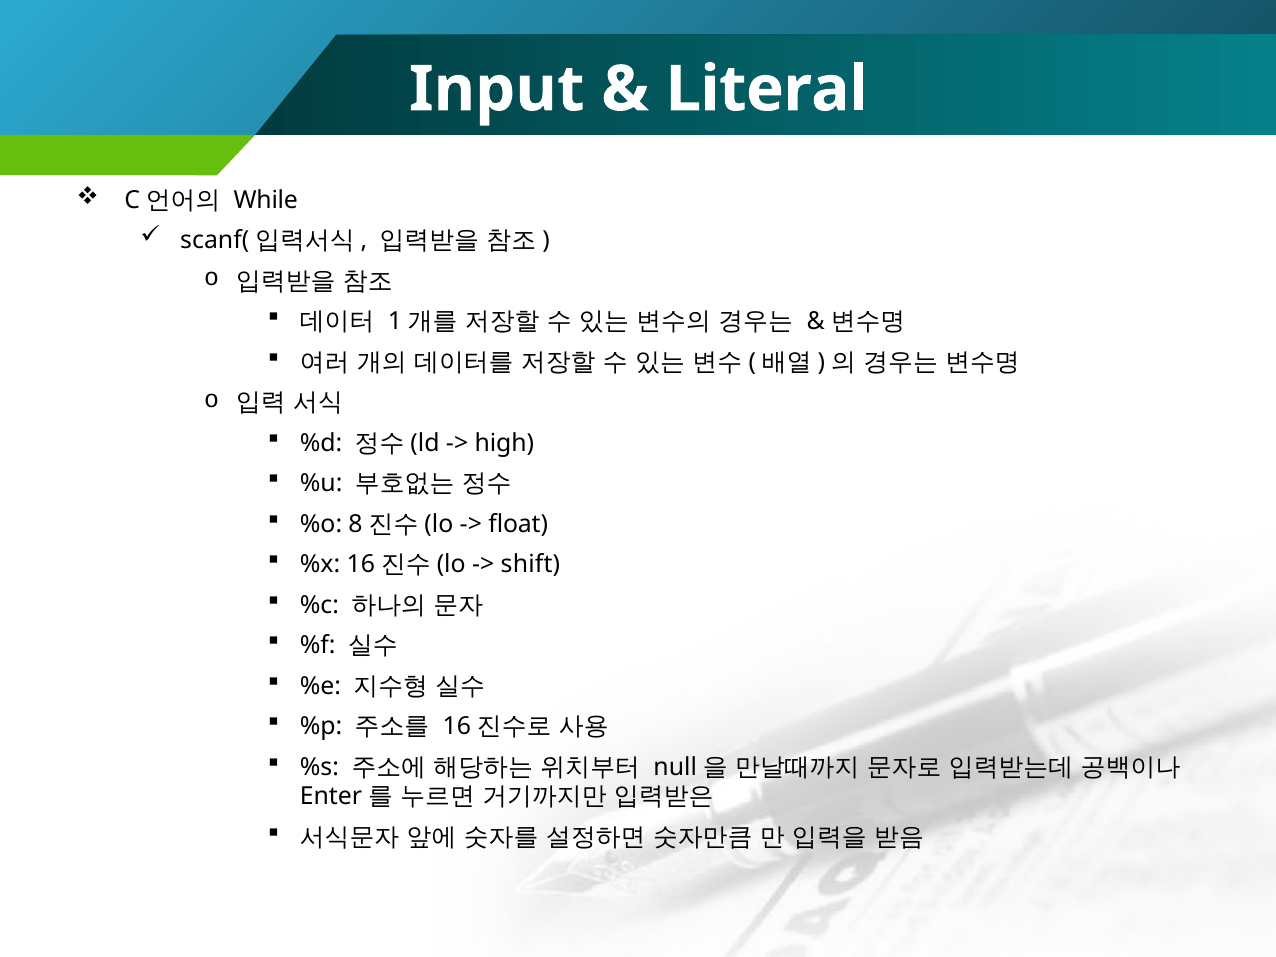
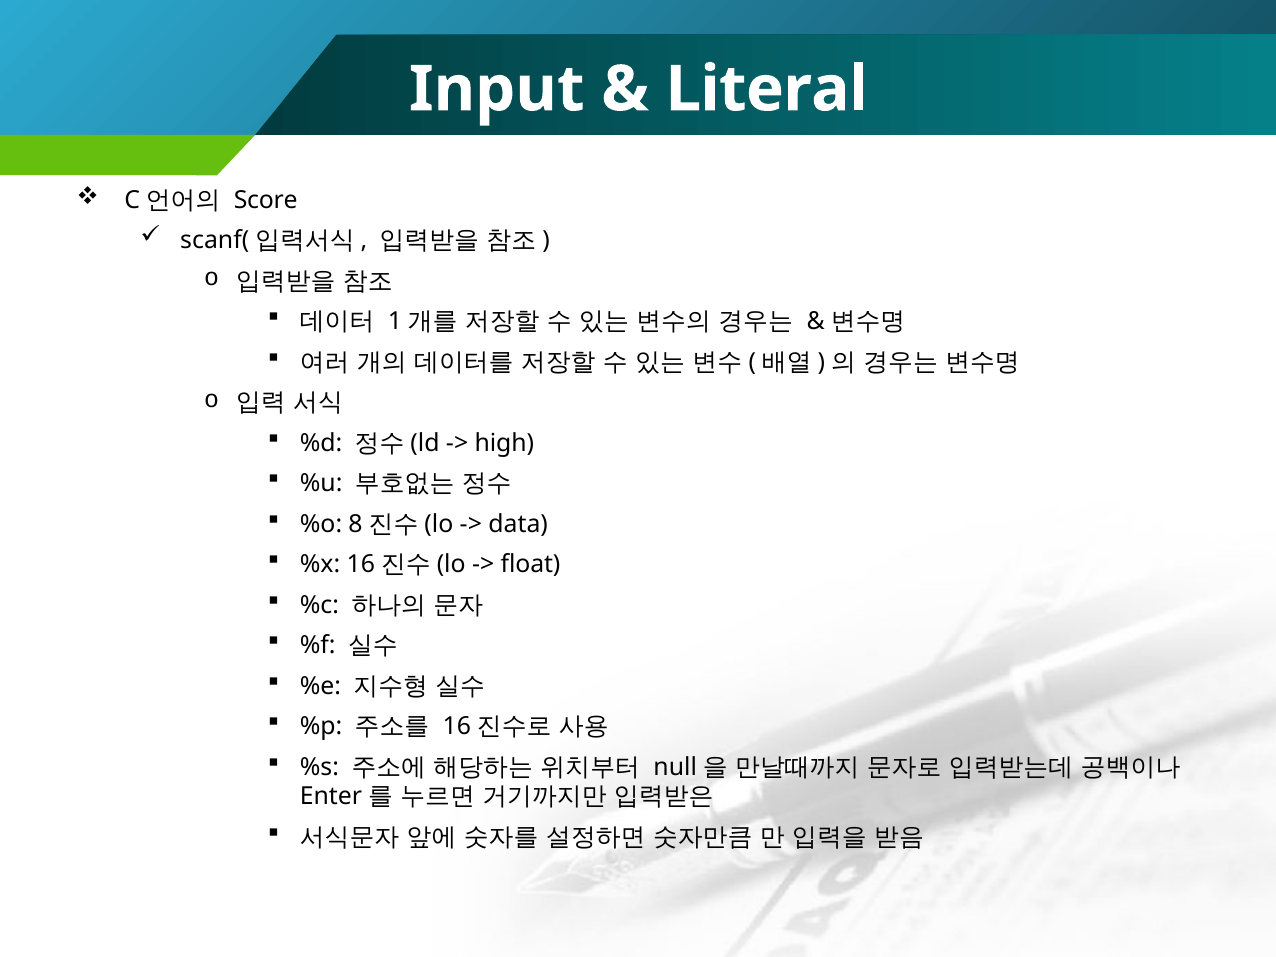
While: While -> Score (266, 200)
float: float -> data (518, 524)
shift: shift -> float (531, 565)
